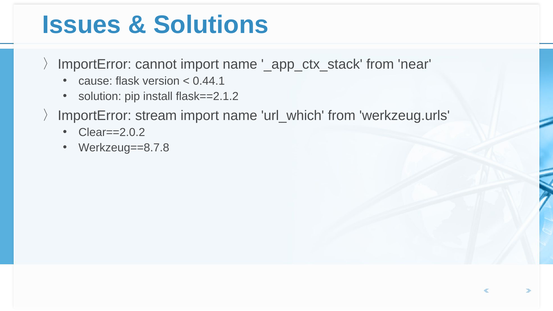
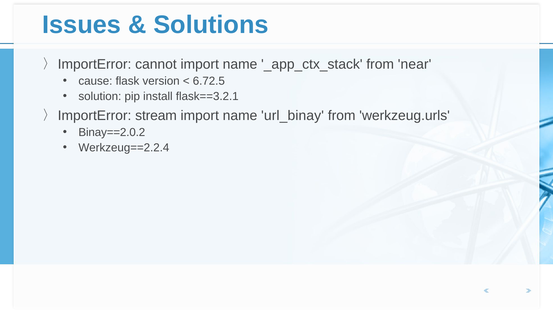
0.44.1: 0.44.1 -> 6.72.5 (209, 81)
flask==2.1.2: flask==2.1.2 -> flask==3.2.1 (207, 96)
url_which: url_which -> url_binay (293, 116)
Clear==2.0.2: Clear==2.0.2 -> Binay==2.0.2 (112, 132)
Werkzeug==8.7.8: Werkzeug==8.7.8 -> Werkzeug==2.2.4 (124, 148)
